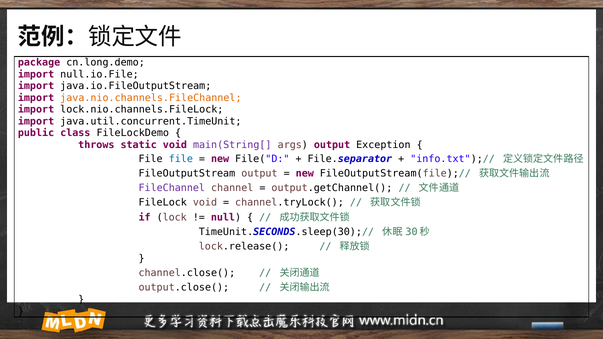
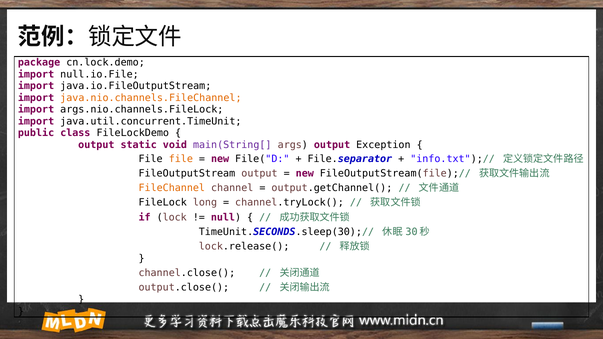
cn.long.demo: cn.long.demo -> cn.lock.demo (106, 63)
lock.nio.channels.FileLock: lock.nio.channels.FileLock -> args.nio.channels.FileLock (142, 110)
throws: throws -> output (96, 145)
file colour: blue -> orange (181, 159)
FileChannel colour: purple -> orange (172, 188)
FileLock void: void -> long (205, 203)
